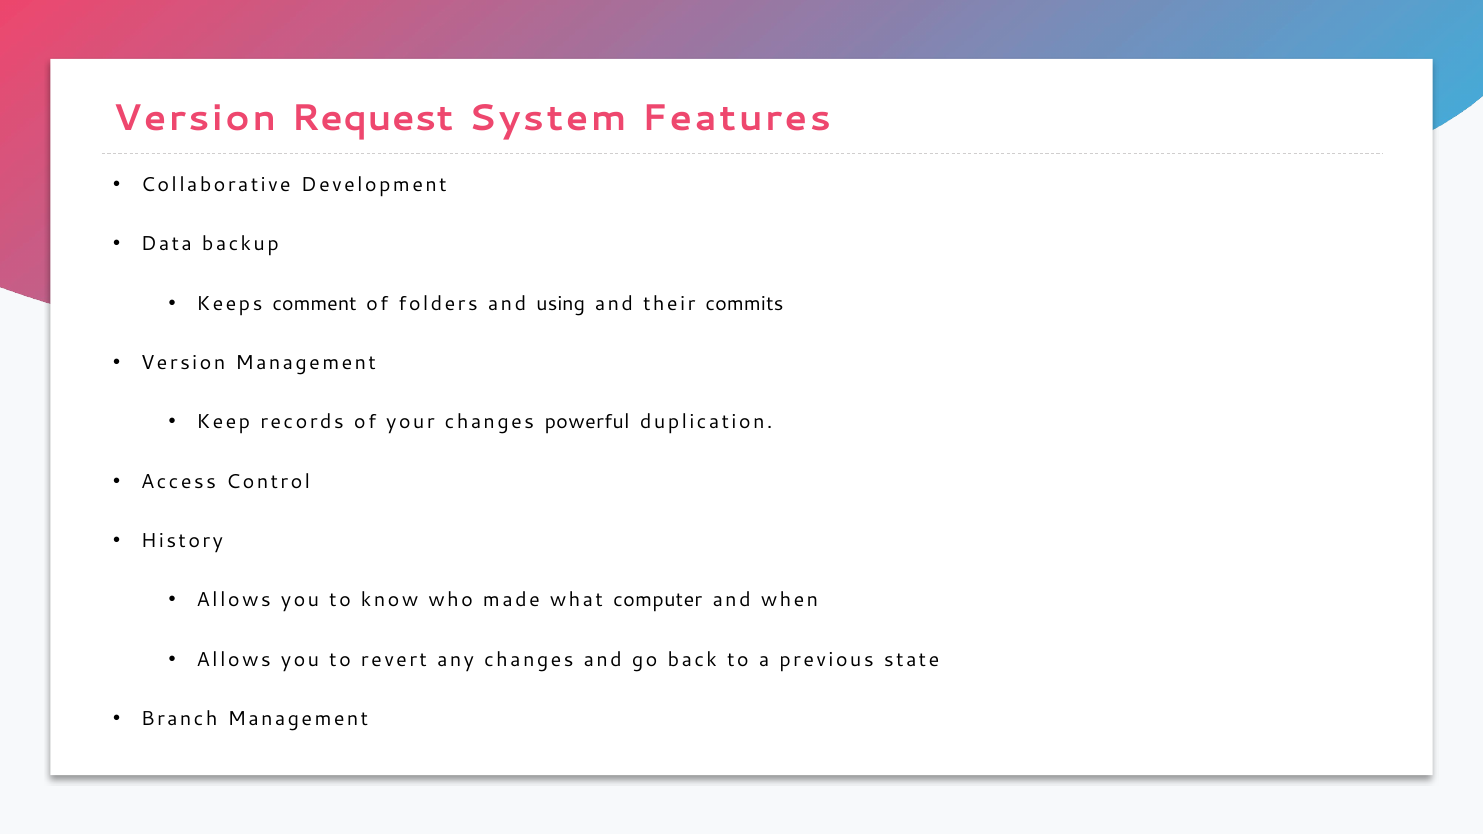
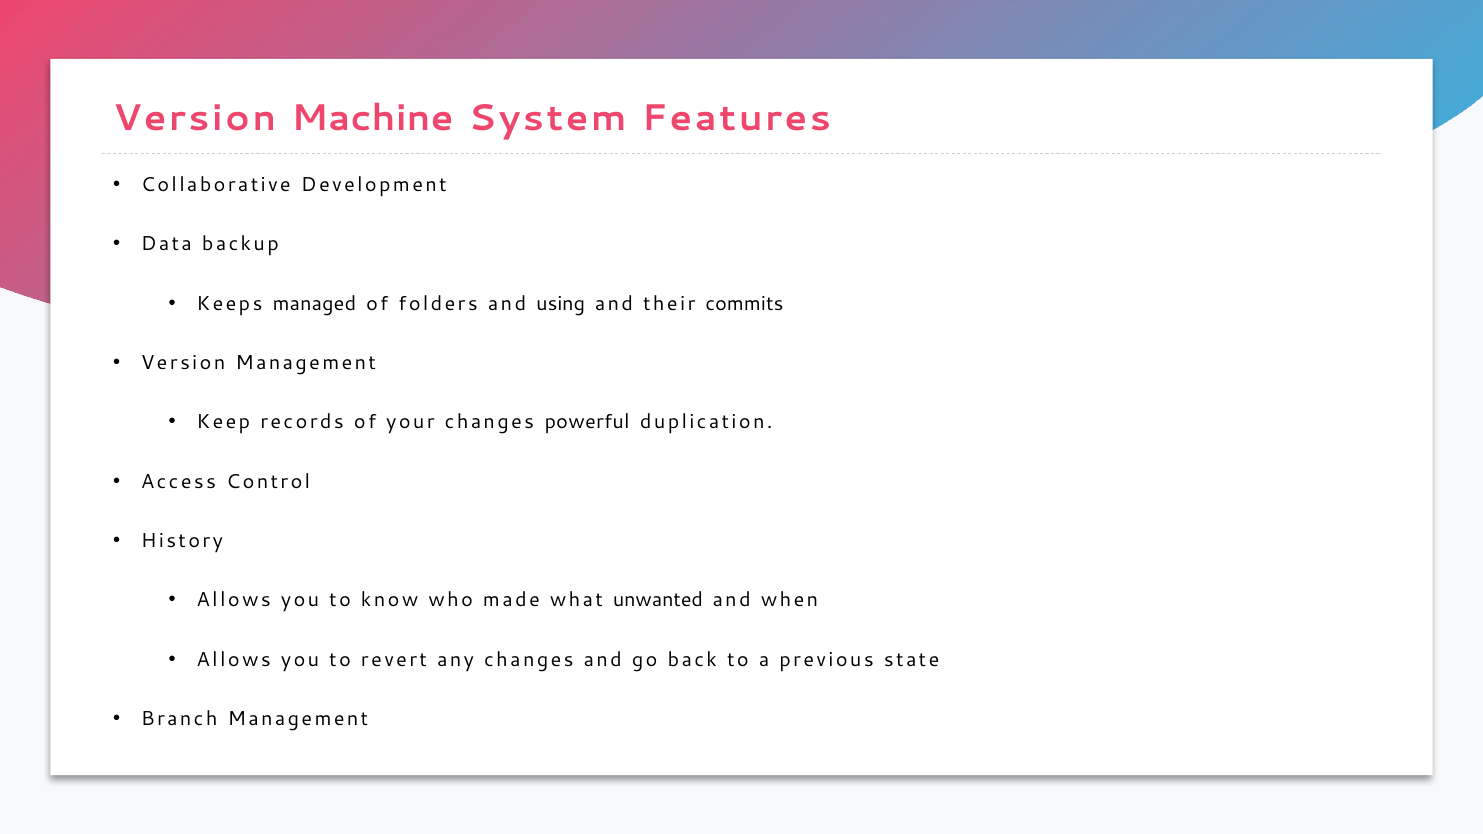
Request: Request -> Machine (372, 118)
comment: comment -> managed (314, 304)
computer: computer -> unwanted (658, 600)
